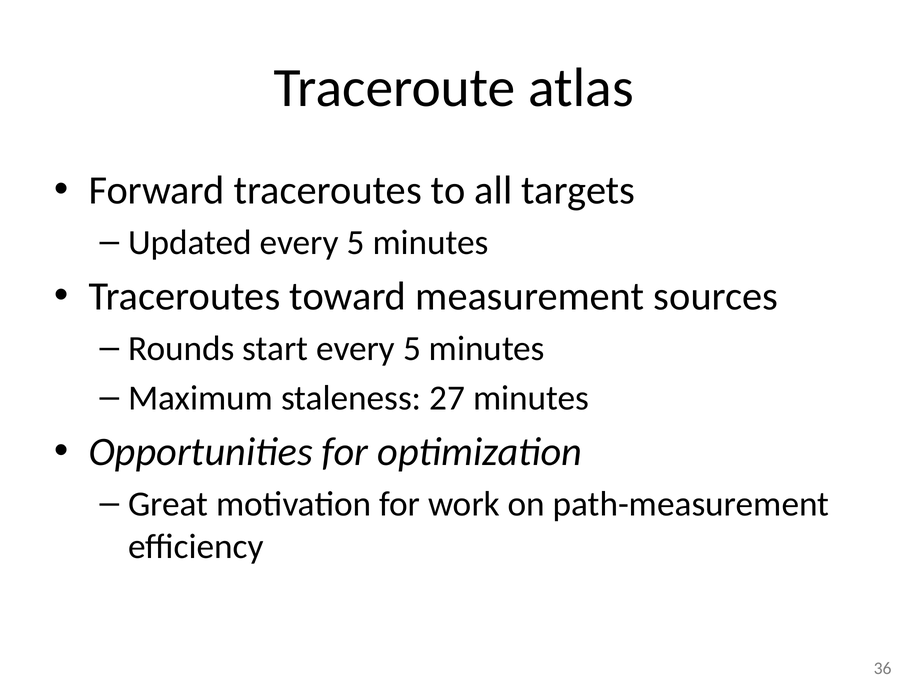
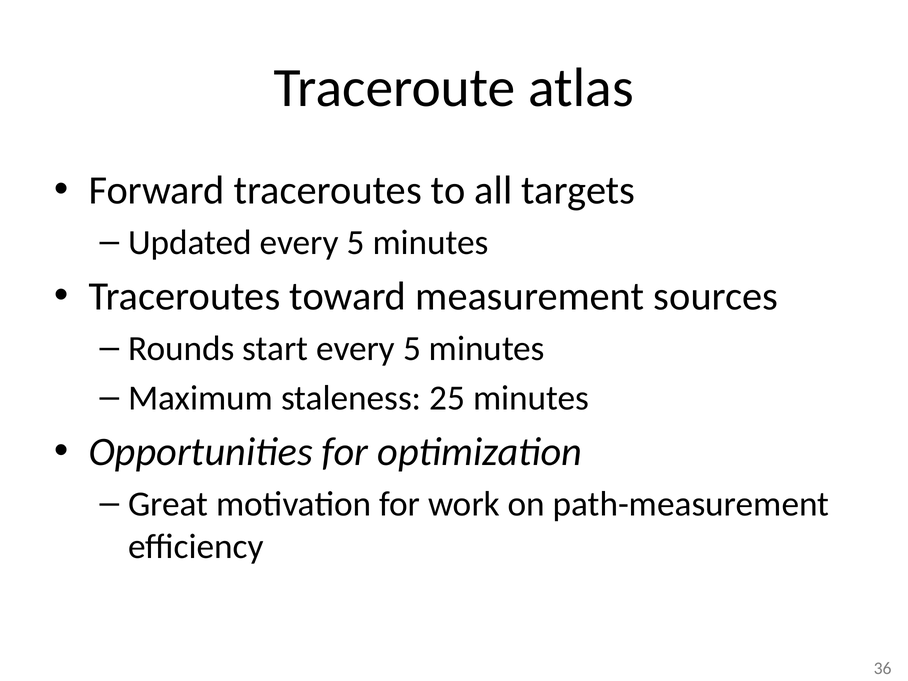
27: 27 -> 25 (447, 398)
